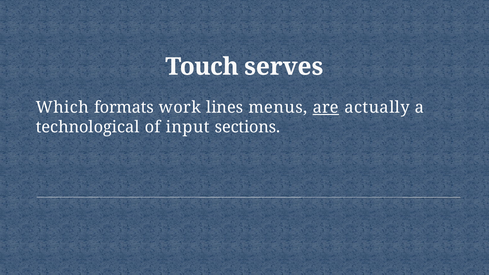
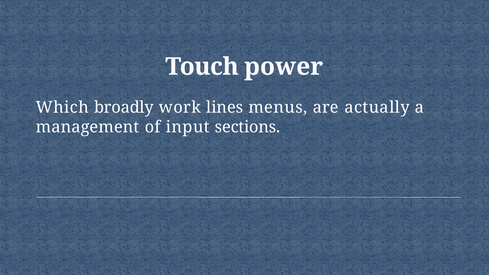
serves: serves -> power (284, 67)
formats: formats -> broadly (124, 108)
are underline: present -> none (326, 108)
technological: technological -> management (88, 127)
